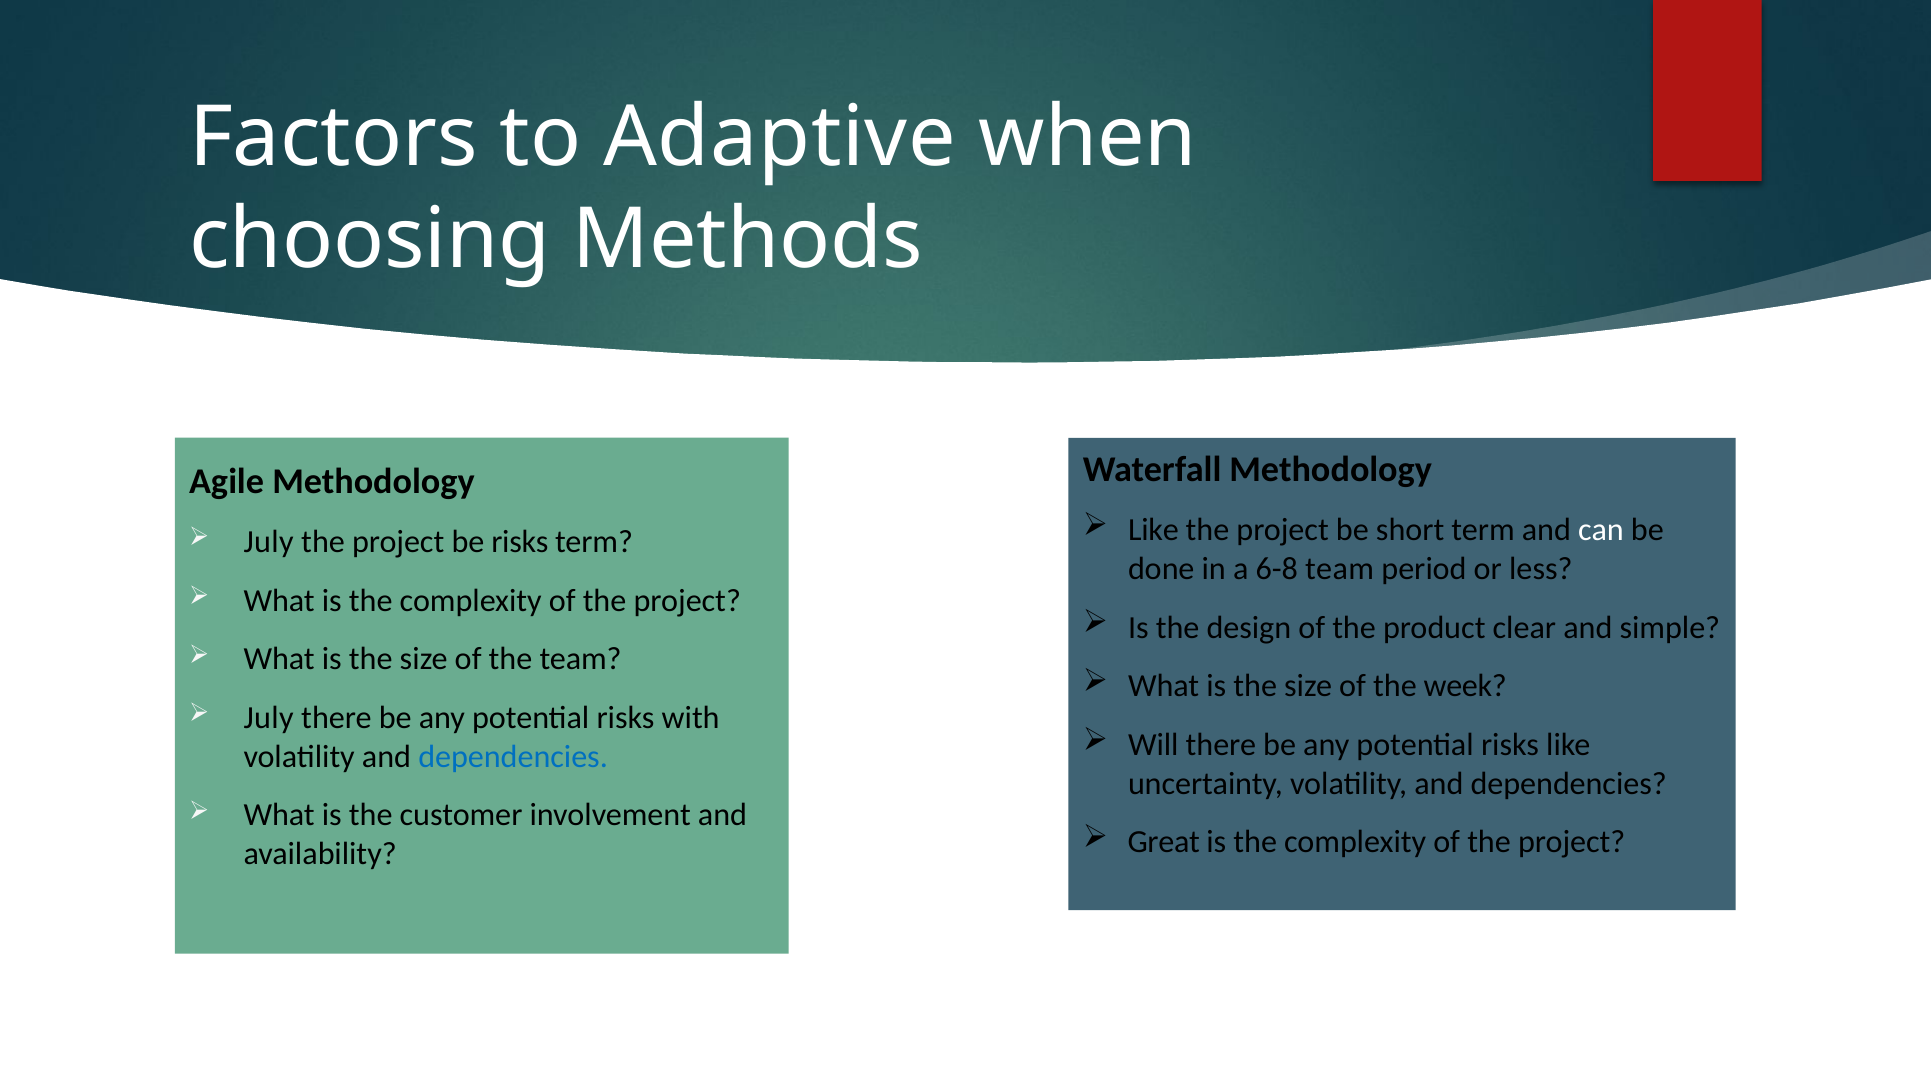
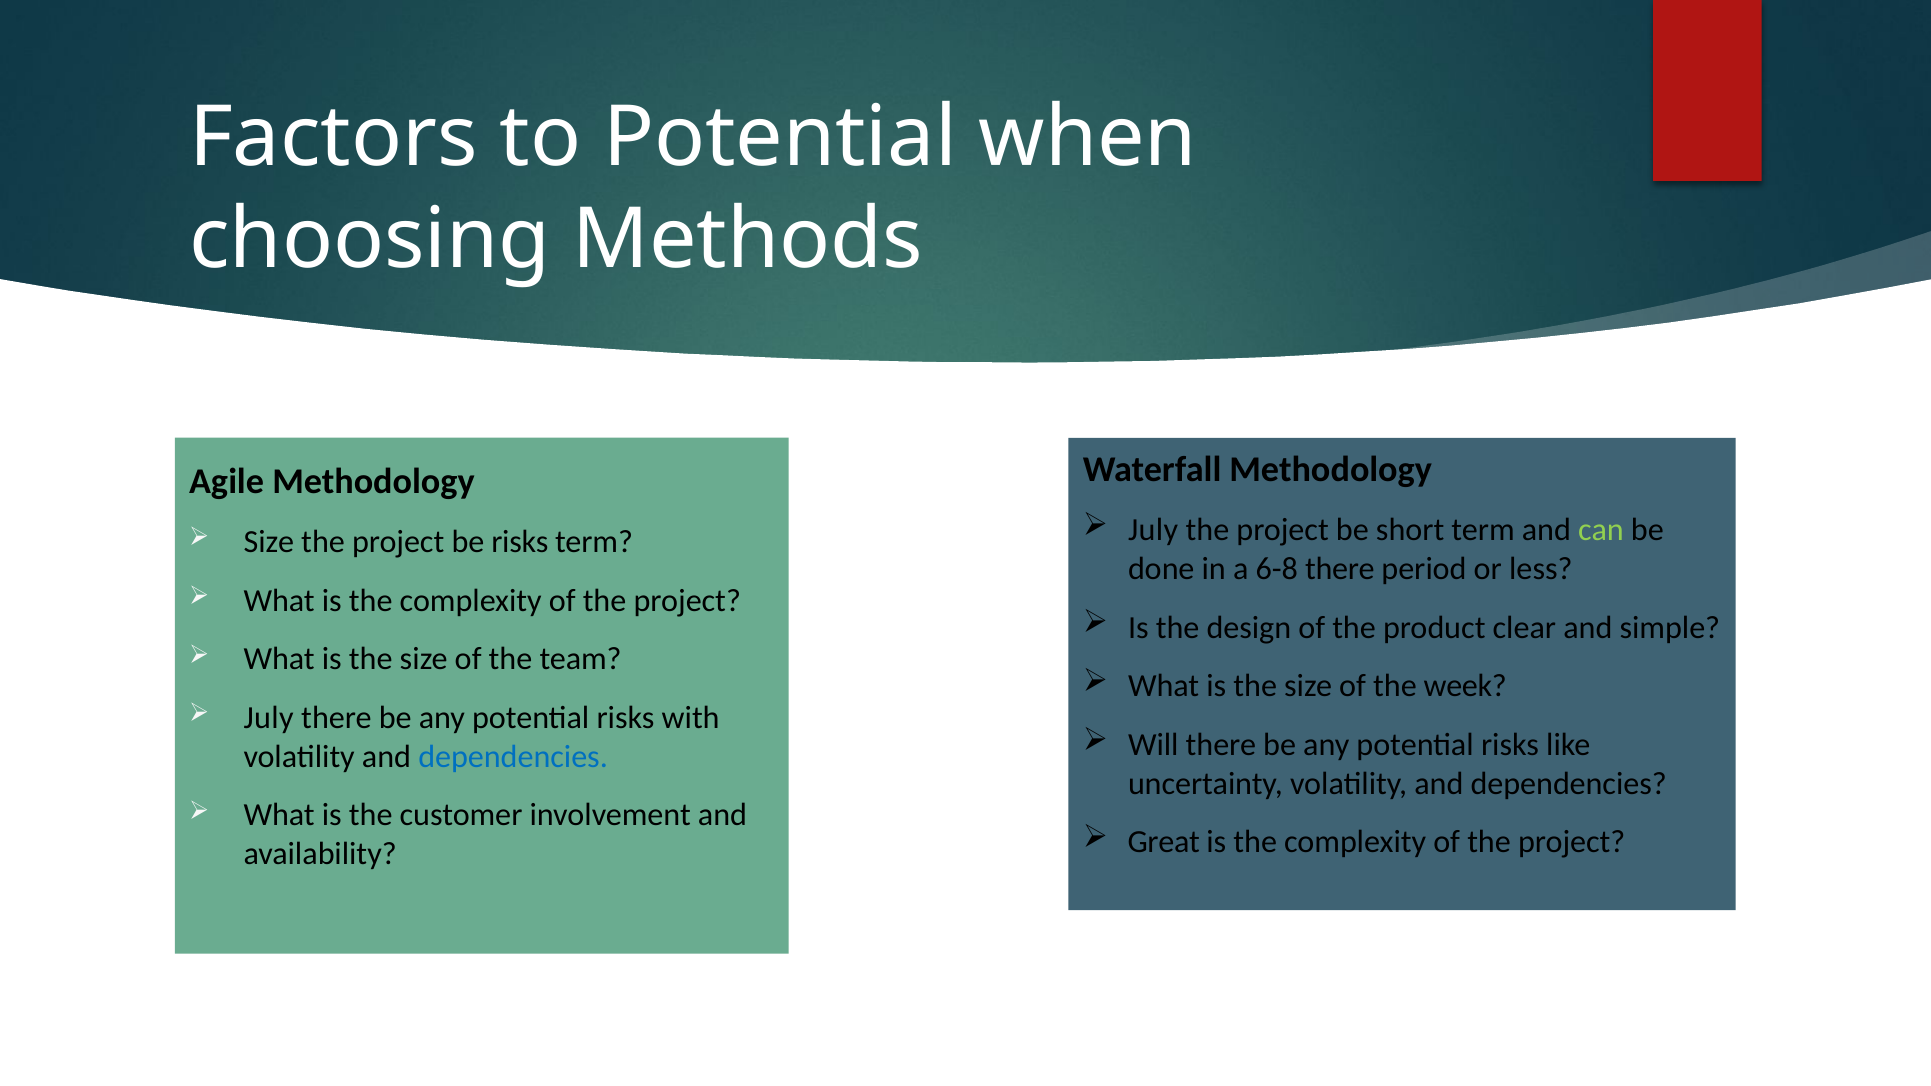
to Adaptive: Adaptive -> Potential (780, 138)
Like: Like -> July (1153, 530)
can colour: white -> light green (1601, 530)
July: July -> Size (269, 542)
6-8 team: team -> there (1340, 569)
